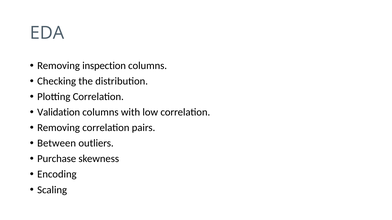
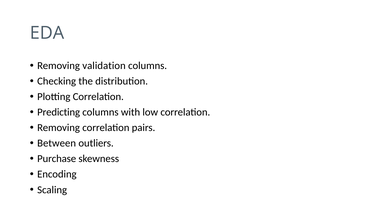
inspection: inspection -> validation (104, 66)
Validation: Validation -> Predicting (59, 112)
